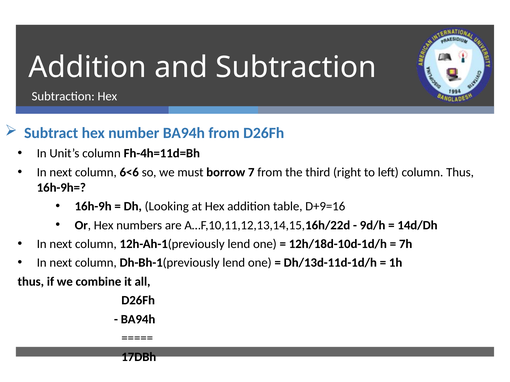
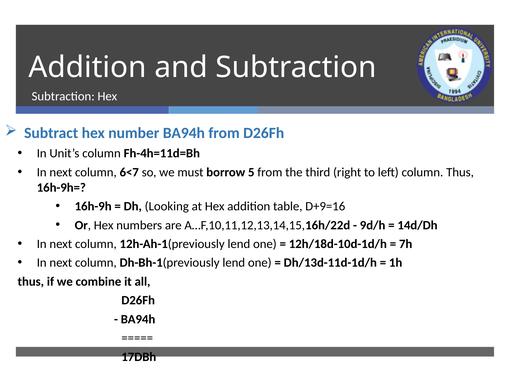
6<6: 6<6 -> 6<7 (129, 172)
7: 7 -> 5 (251, 172)
